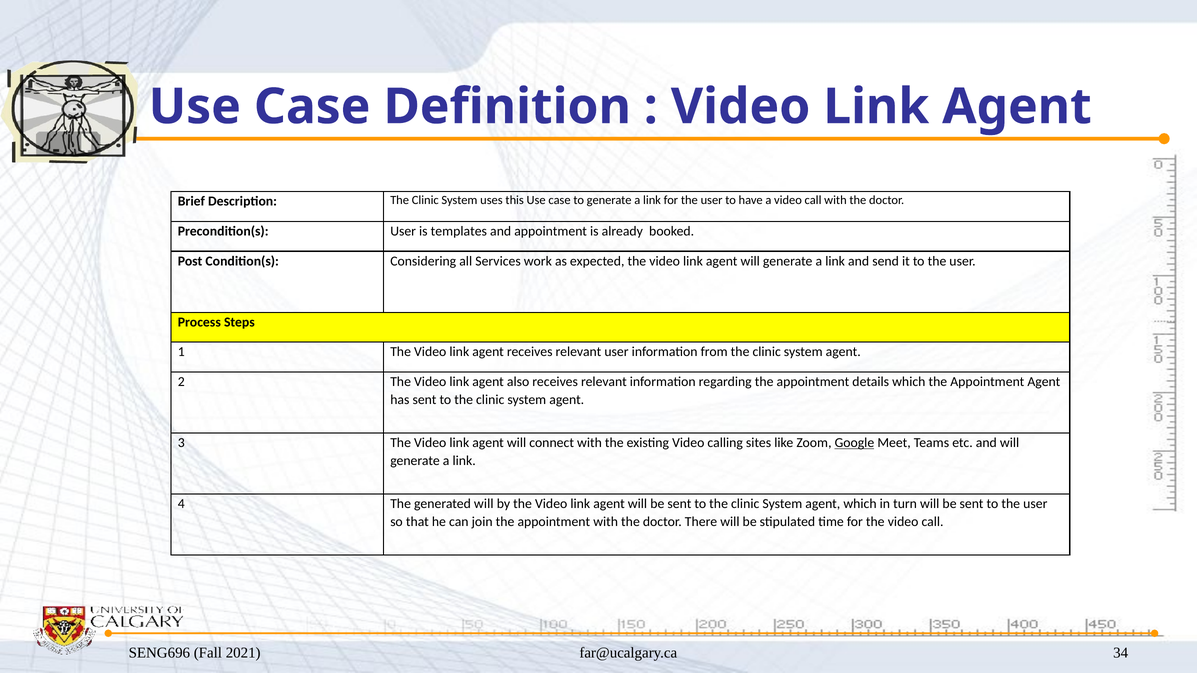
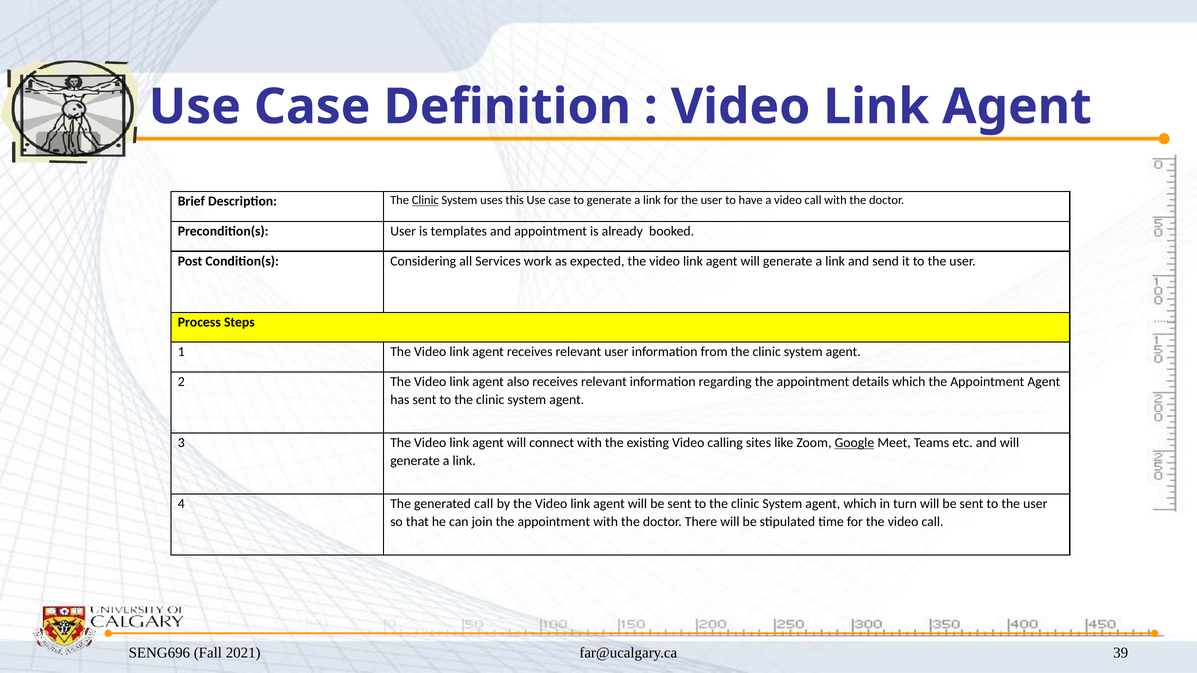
Clinic underline: none -> present (425, 200)
generated will: will -> call (484, 504)
34: 34 -> 39 (1121, 653)
